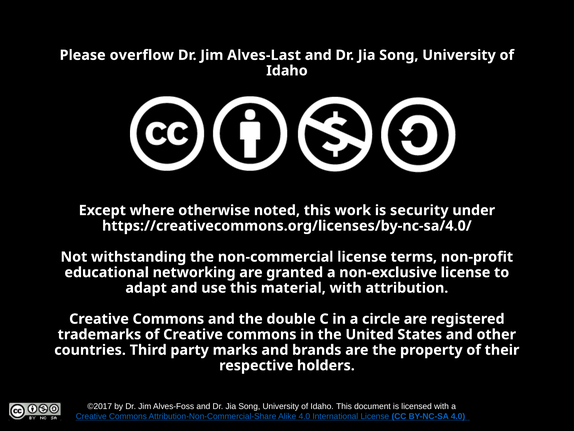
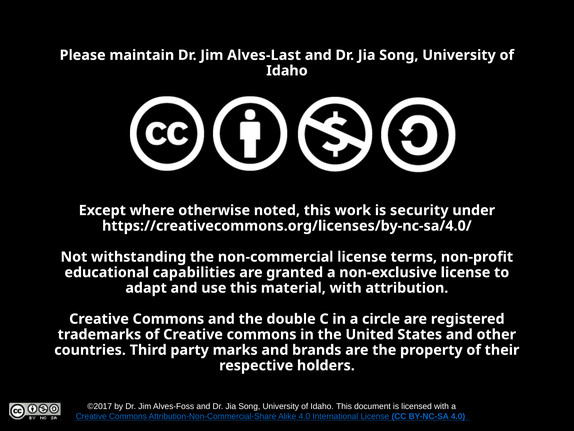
overflow: overflow -> maintain (142, 55)
networking: networking -> capabilities (194, 272)
